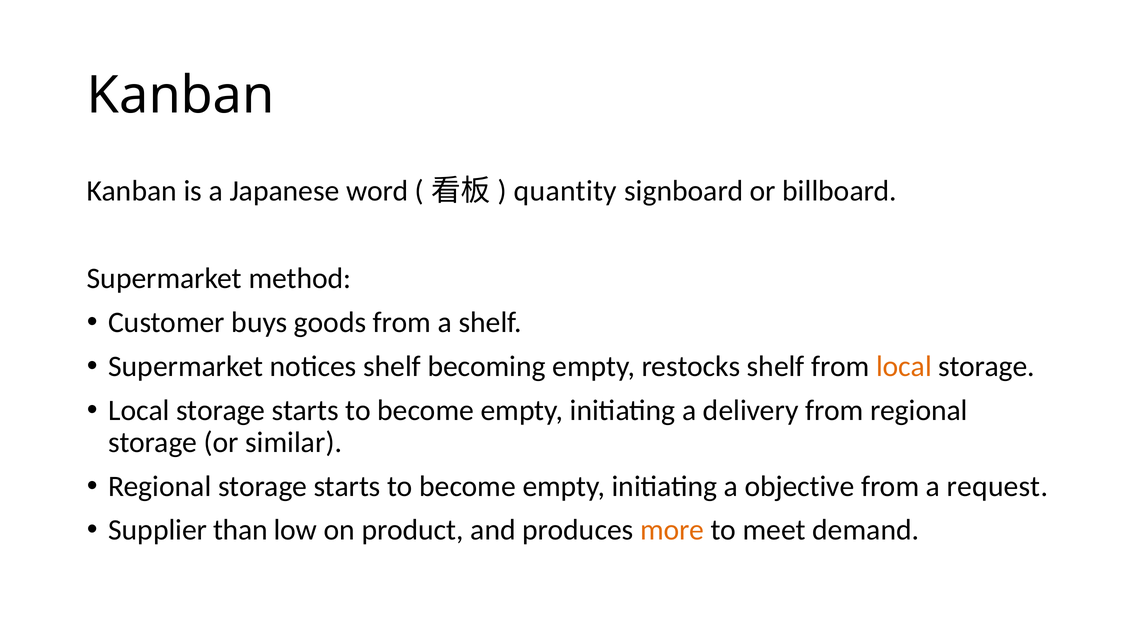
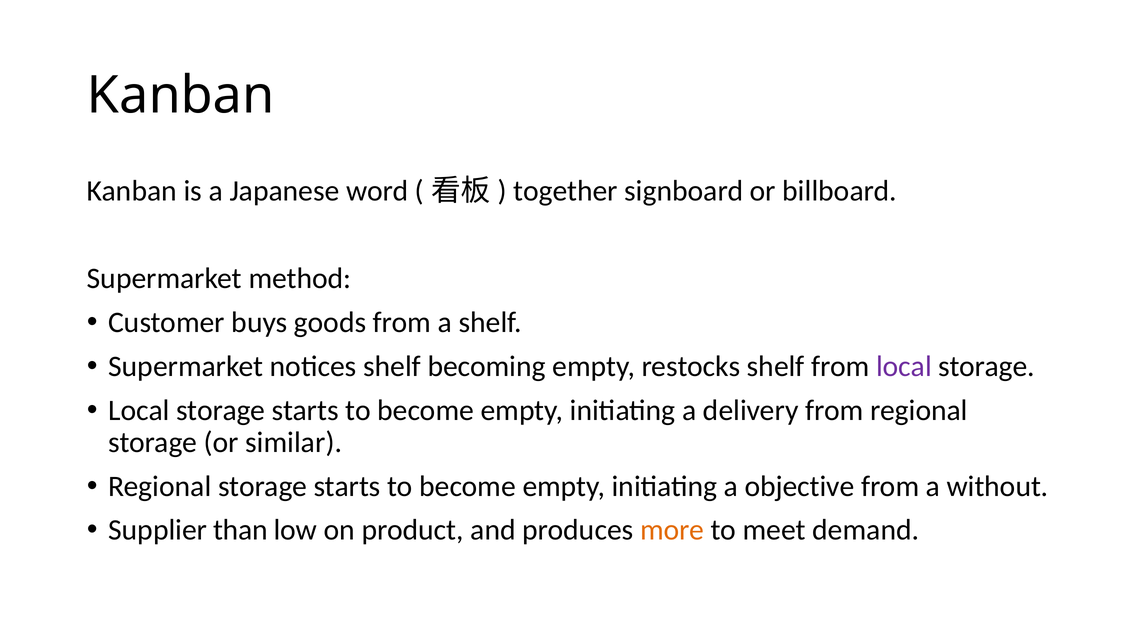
quantity: quantity -> together (565, 191)
local colour: orange -> purple (904, 367)
request: request -> without (998, 486)
